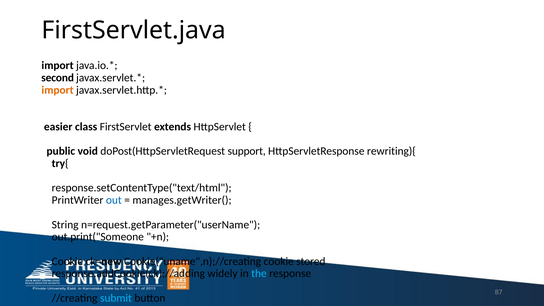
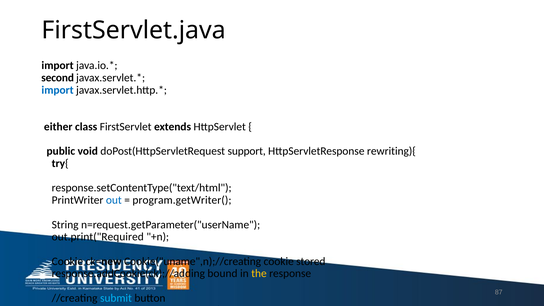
import colour: orange -> blue (58, 90)
easier: easier -> either (58, 127)
manages.getWriter(: manages.getWriter( -> program.getWriter( (182, 200)
out.print("Someone: out.print("Someone -> out.print("Required (98, 237)
widely: widely -> bound (223, 274)
the colour: light blue -> yellow (259, 274)
